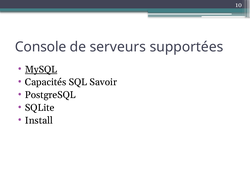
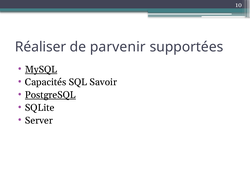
Console: Console -> Réaliser (41, 47)
serveurs: serveurs -> parvenir (118, 47)
PostgreSQL underline: none -> present (50, 95)
Install: Install -> Server (39, 120)
